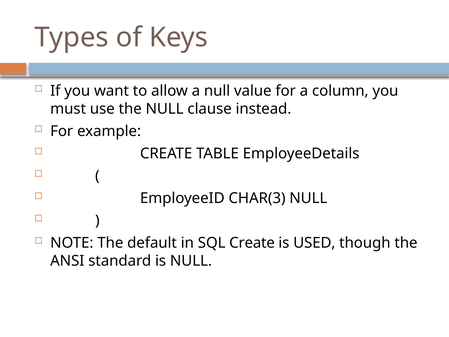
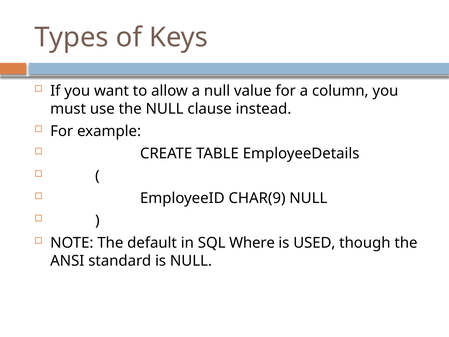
CHAR(3: CHAR(3 -> CHAR(9 (257, 198)
SQL Create: Create -> Where (252, 243)
